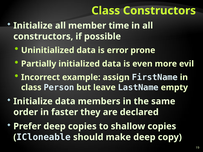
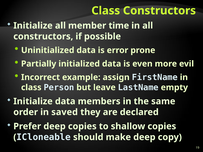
faster: faster -> saved (65, 112)
